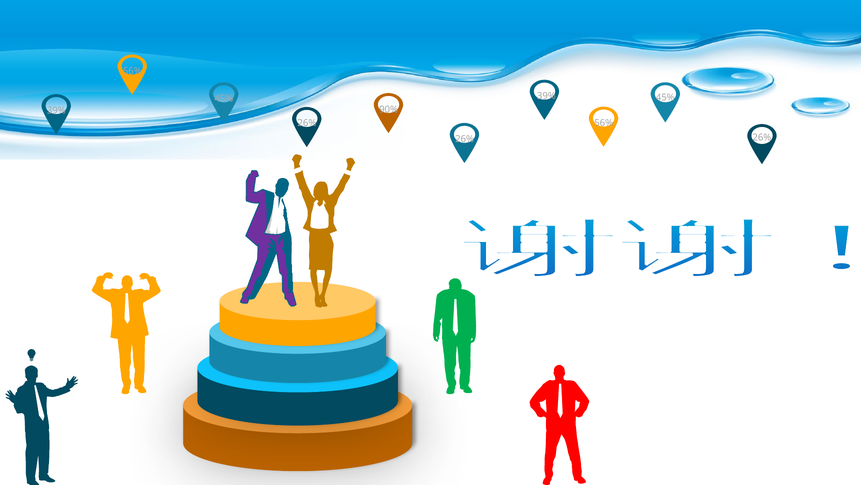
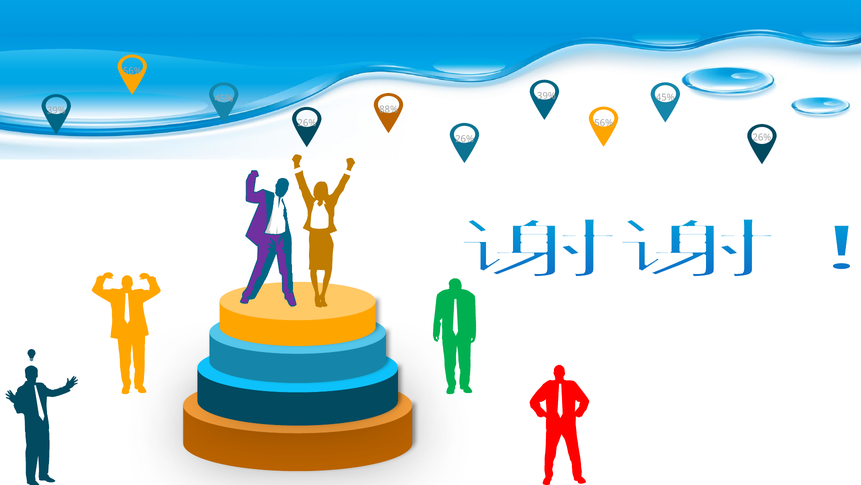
90%: 90% -> 88% (389, 109)
